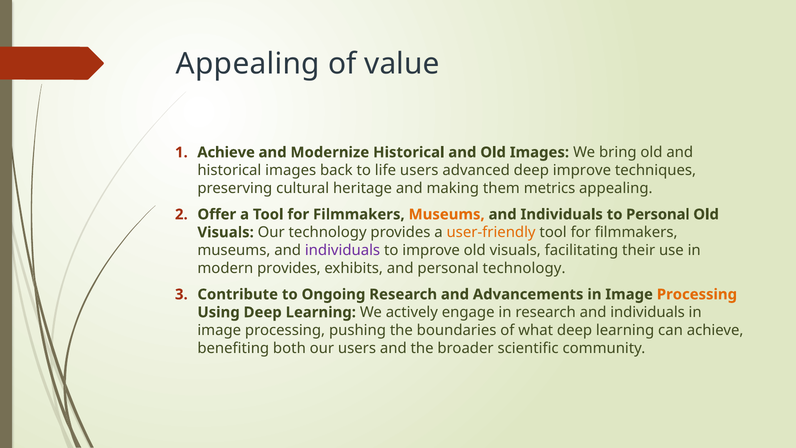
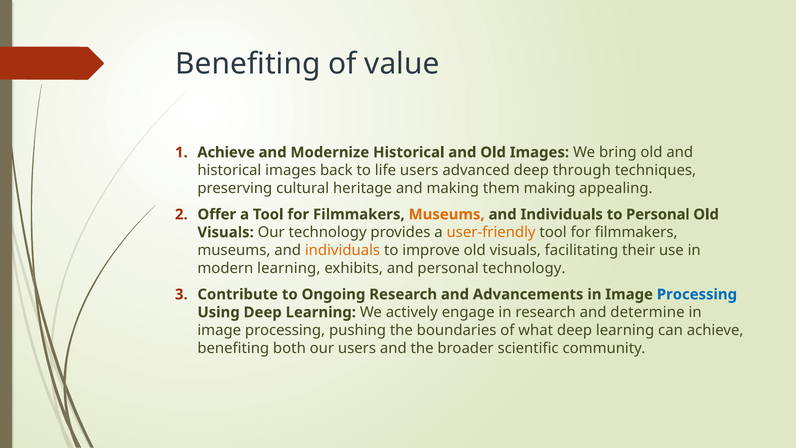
Appealing: Appealing -> Benefiting (248, 64)
deep improve: improve -> through (582, 170)
them metrics: metrics -> making (550, 188)
individuals colour: purple -> orange (343, 250)
modern provides: provides -> learning (289, 268)
Processing colour: orange -> blue (697, 294)
research and individuals: individuals -> determine (647, 312)
